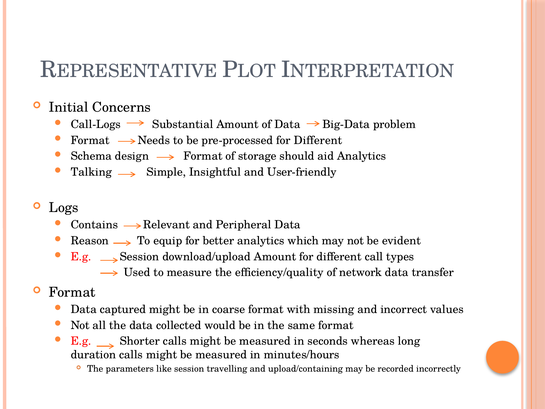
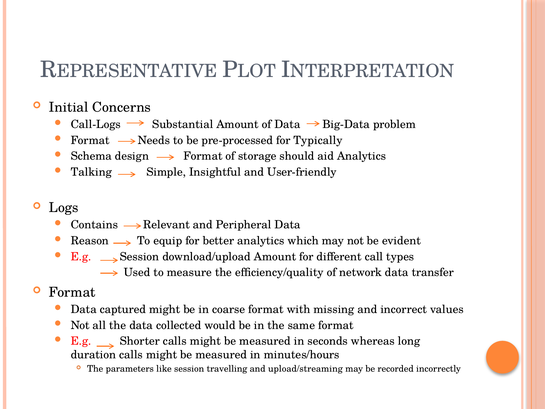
pre-processed for Different: Different -> Typically (318, 140)
upload/containing: upload/containing -> upload/streaming (305, 369)
